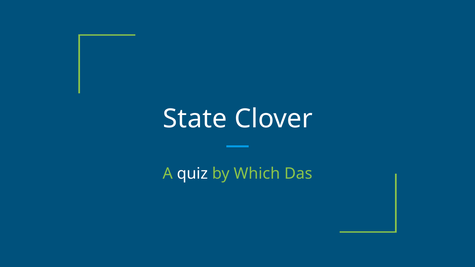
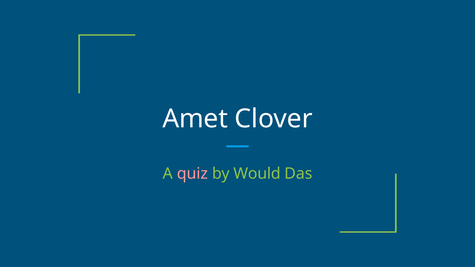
State: State -> Amet (195, 119)
quiz colour: white -> pink (192, 174)
Which: Which -> Would (257, 174)
